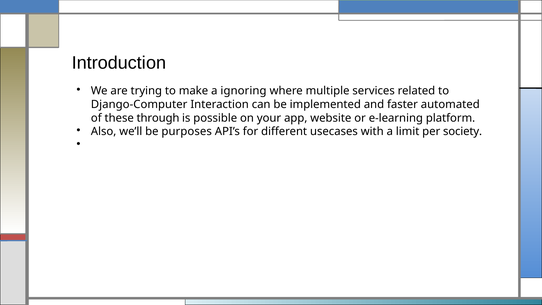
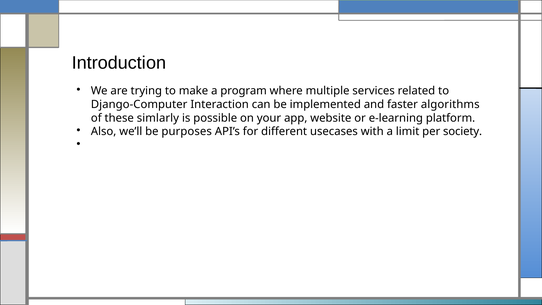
ignoring: ignoring -> program (244, 91)
automated: automated -> algorithms (450, 104)
through: through -> simlarly (158, 118)
